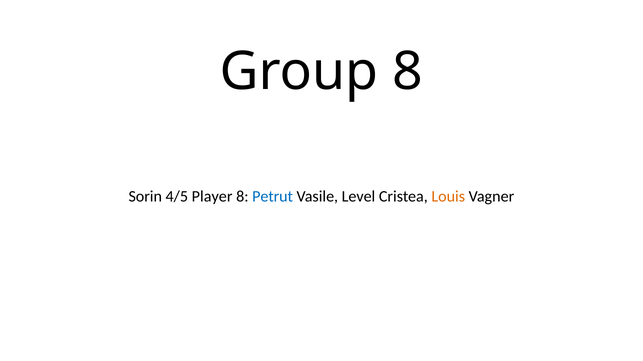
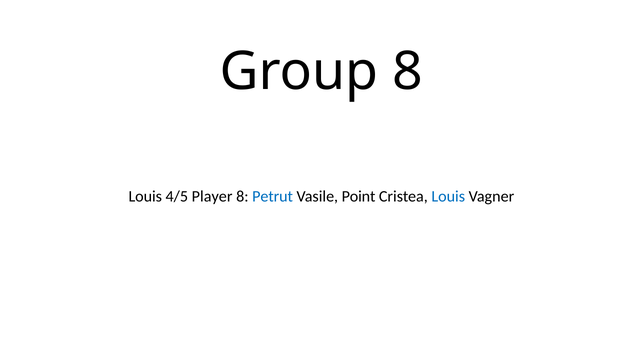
Sorin: Sorin -> Louis (145, 197)
Level: Level -> Point (359, 197)
Louis colour: orange -> blue (448, 197)
